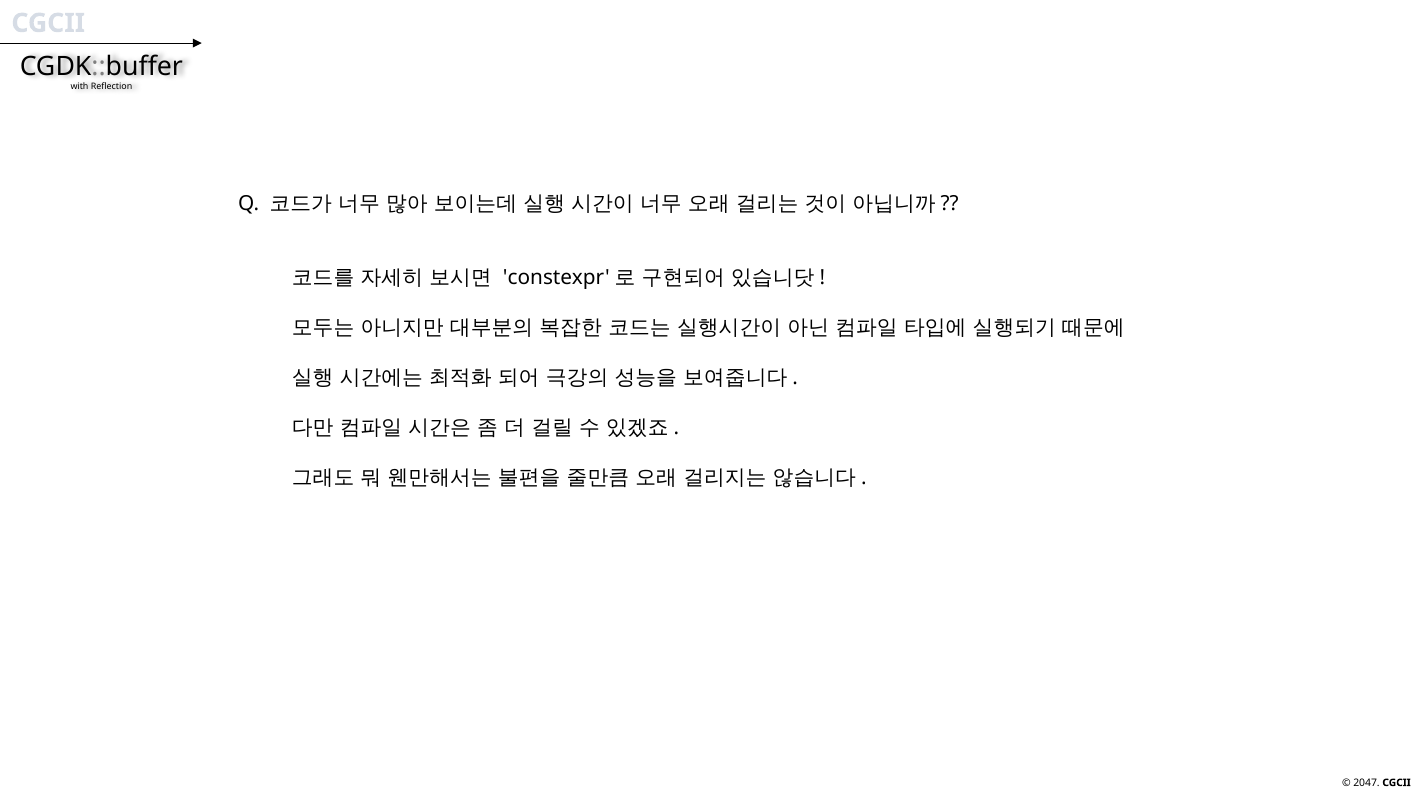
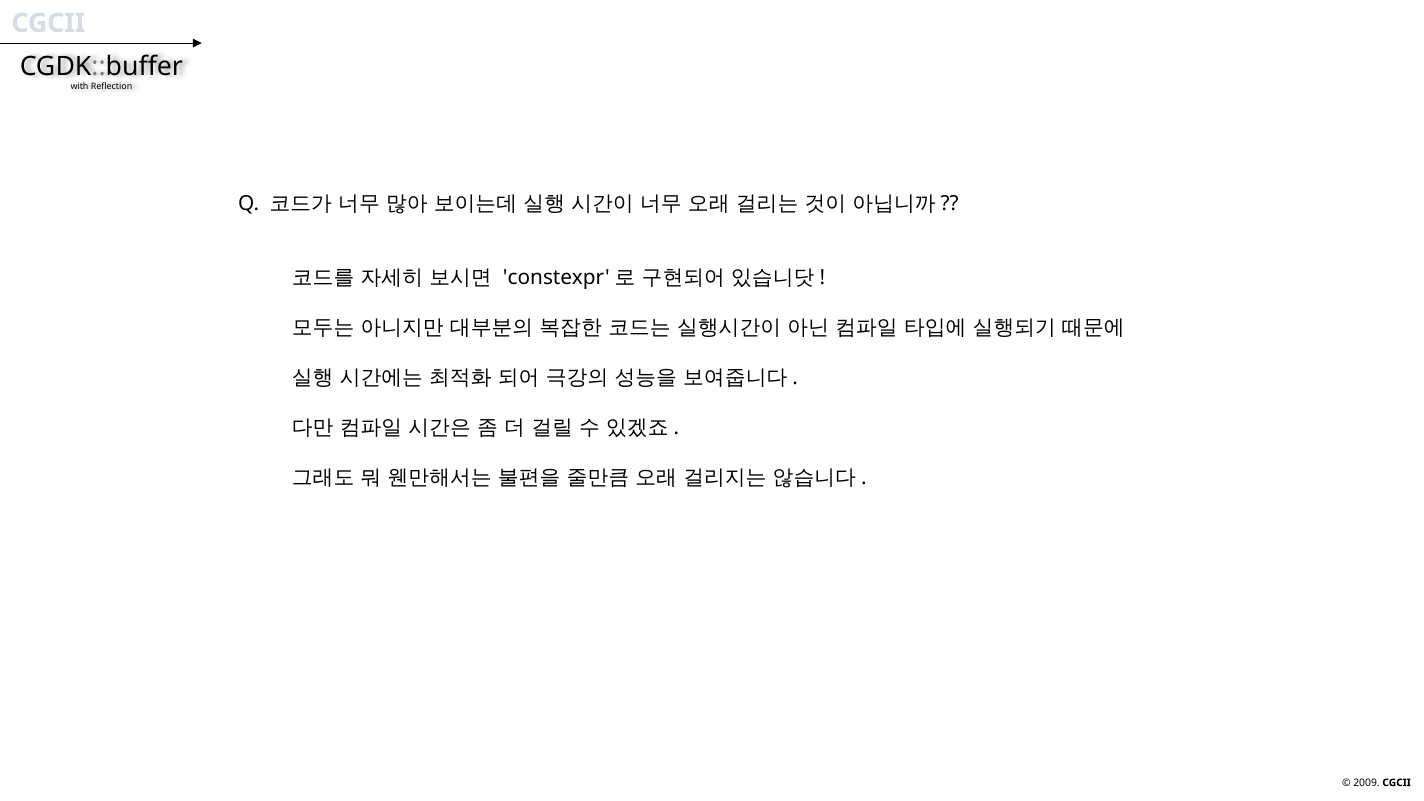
2047: 2047 -> 2009 (1367, 783)
